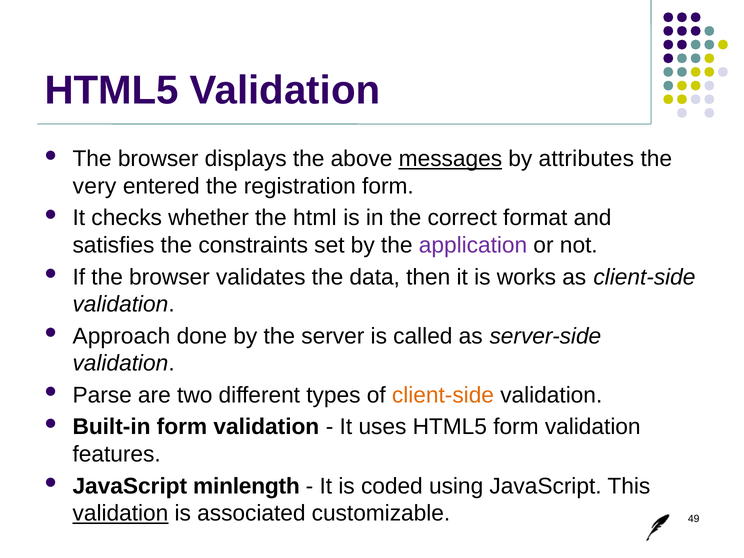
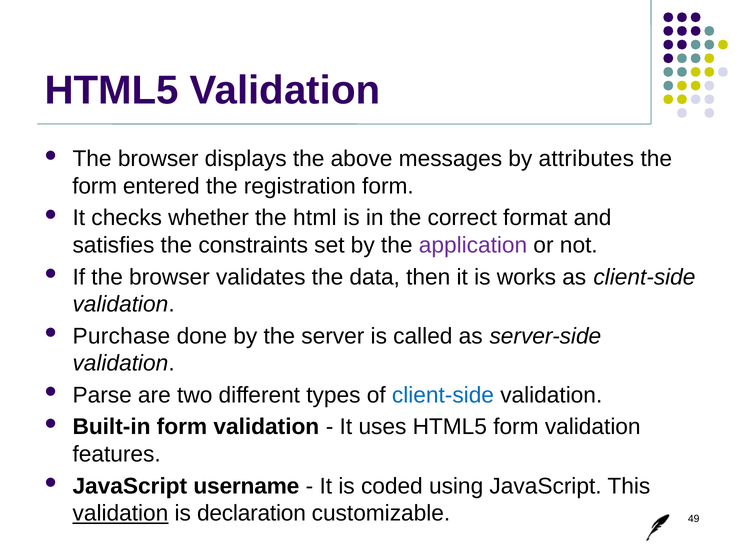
messages underline: present -> none (450, 159)
very: very -> form (95, 186)
Approach: Approach -> Purchase (121, 336)
client-side colour: orange -> blue (443, 395)
minlength: minlength -> username (246, 486)
associated: associated -> declaration (251, 513)
